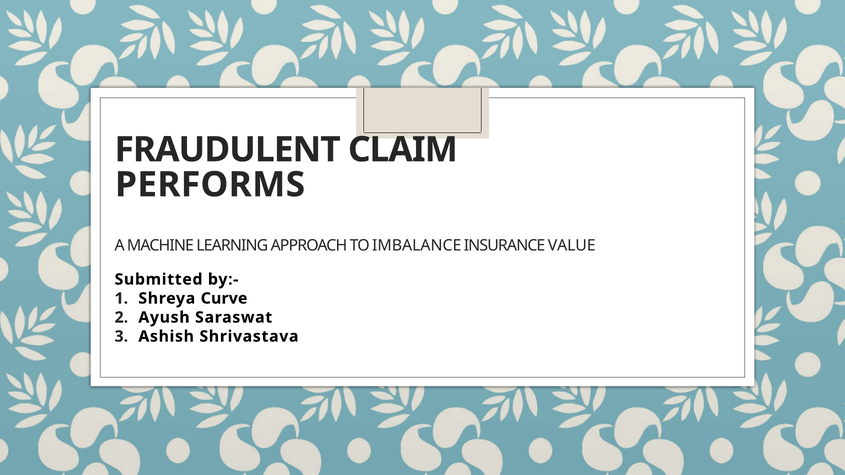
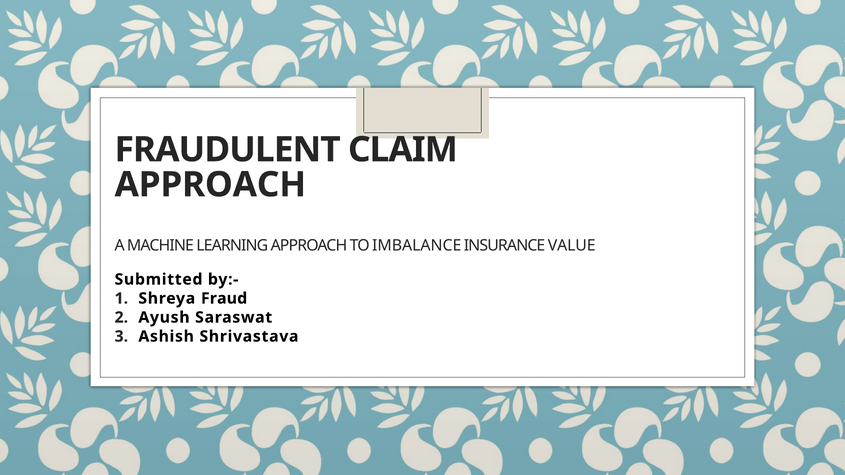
PERFORMS: PERFORMS -> APPROACH (210, 185)
Curve: Curve -> Fraud (224, 299)
